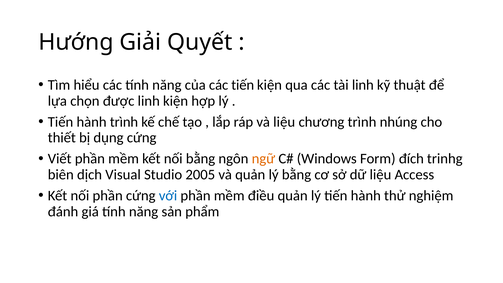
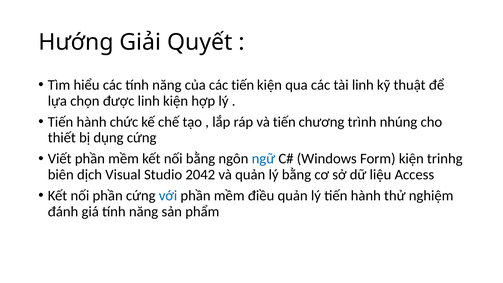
hành trình: trình -> chức (124, 122)
và liệu: liệu -> tiến (284, 122)
ngữ colour: orange -> blue (263, 159)
Form đích: đích -> kiện (411, 159)
2005: 2005 -> 2042 (200, 175)
